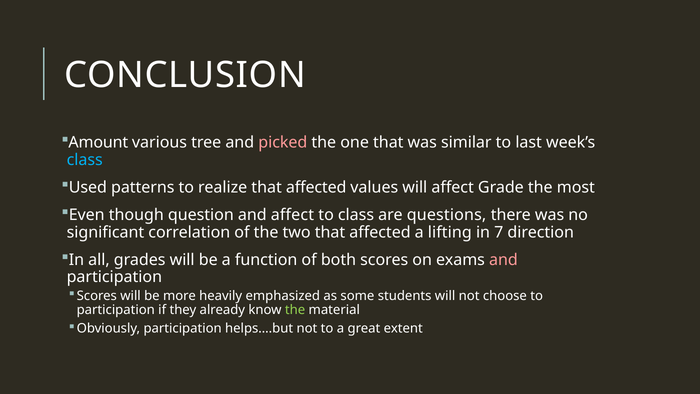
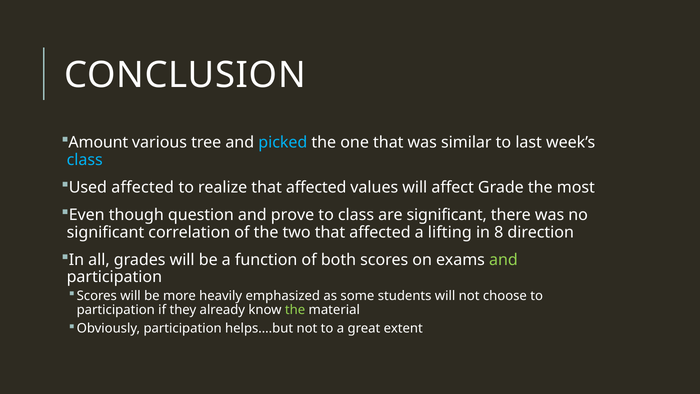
picked colour: pink -> light blue (283, 142)
Used patterns: patterns -> affected (143, 187)
and affect: affect -> prove (292, 215)
are questions: questions -> significant (447, 215)
7: 7 -> 8 (499, 232)
and colour: pink -> light green (503, 260)
